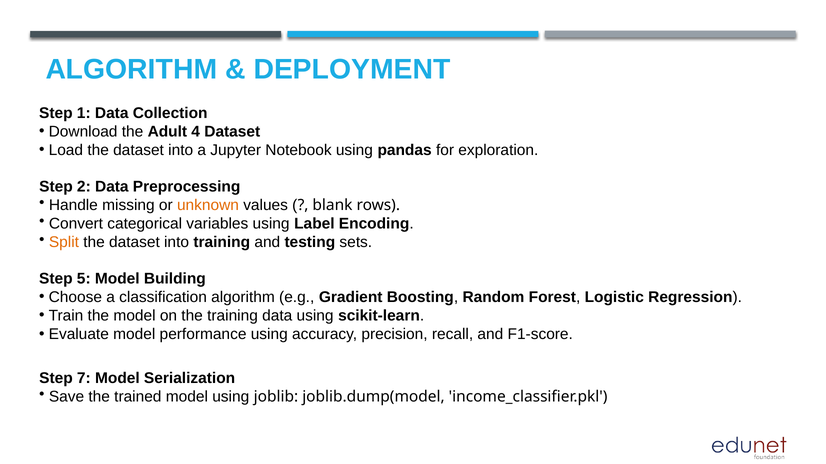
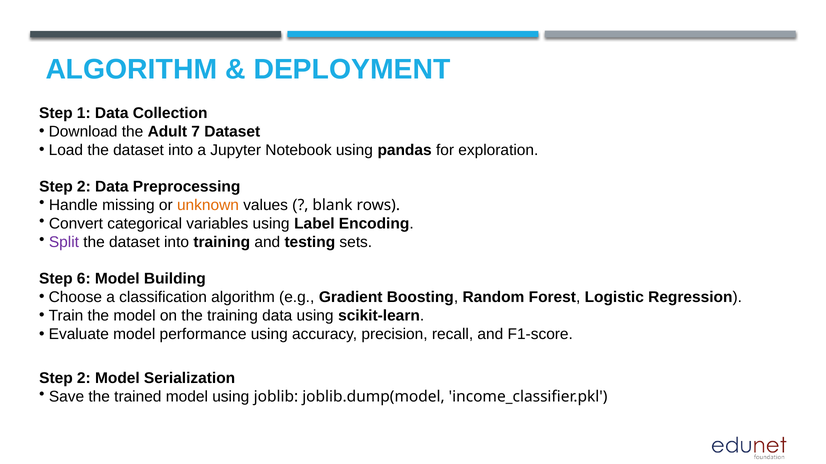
4: 4 -> 7 (196, 132)
Split colour: orange -> purple (64, 243)
5: 5 -> 6 (84, 279)
7: 7 -> 2 (84, 379)
